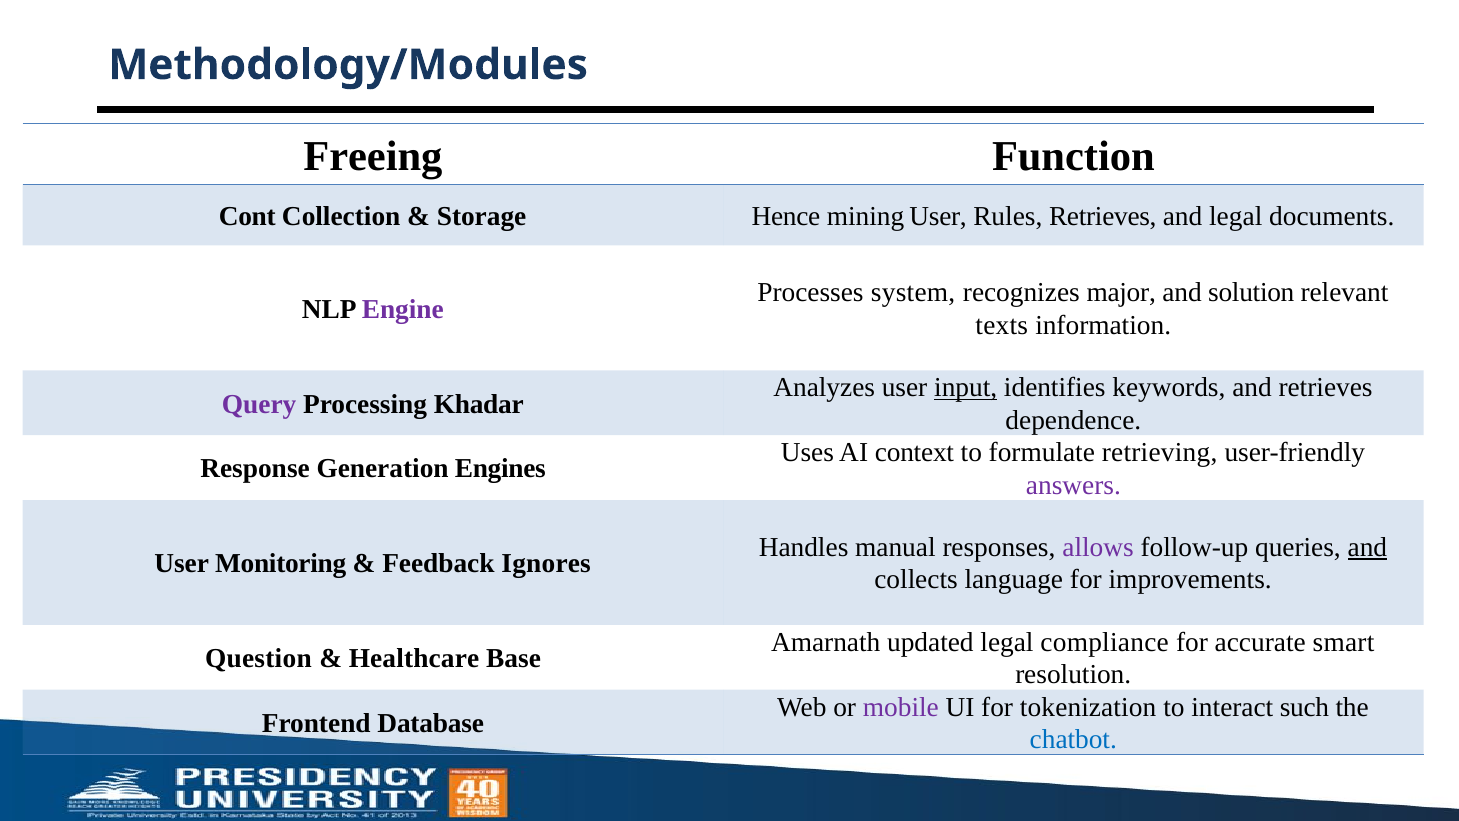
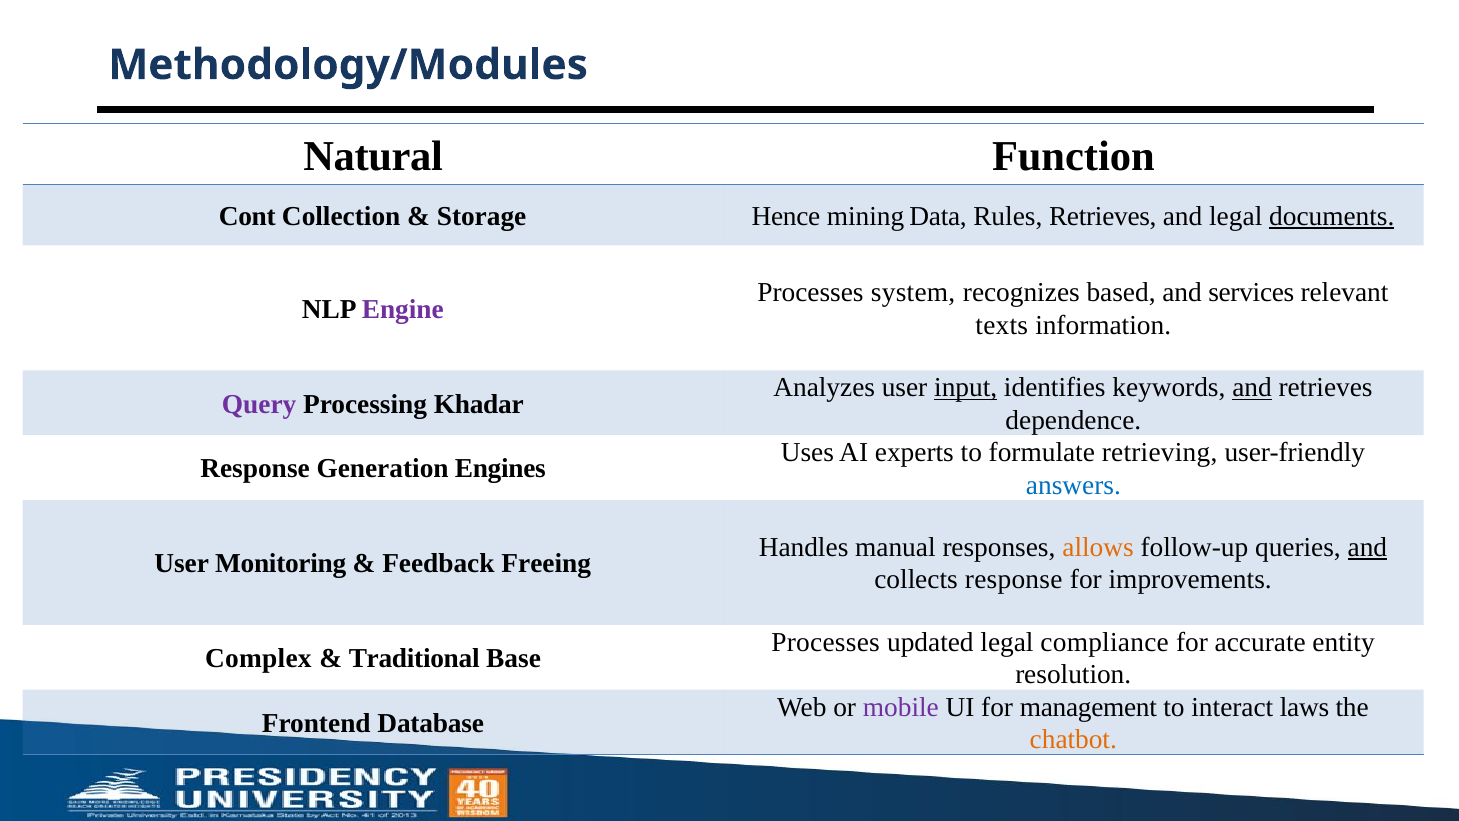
Freeing: Freeing -> Natural (373, 156)
mining User: User -> Data (938, 216)
documents underline: none -> present (1332, 216)
major: major -> based (1121, 293)
solution: solution -> services (1251, 293)
and underline: none -> present (1252, 388)
context: context -> experts (914, 452)
answers colour: purple -> blue (1073, 485)
allows colour: purple -> orange (1098, 547)
Ignores: Ignores -> Freeing (546, 564)
collects language: language -> response (1014, 580)
Amarnath: Amarnath -> Processes (826, 642)
smart: smart -> entity (1344, 642)
Question: Question -> Complex (258, 658)
Healthcare: Healthcare -> Traditional (414, 658)
tokenization: tokenization -> management (1088, 707)
such: such -> laws (1305, 707)
chatbot colour: blue -> orange (1073, 739)
